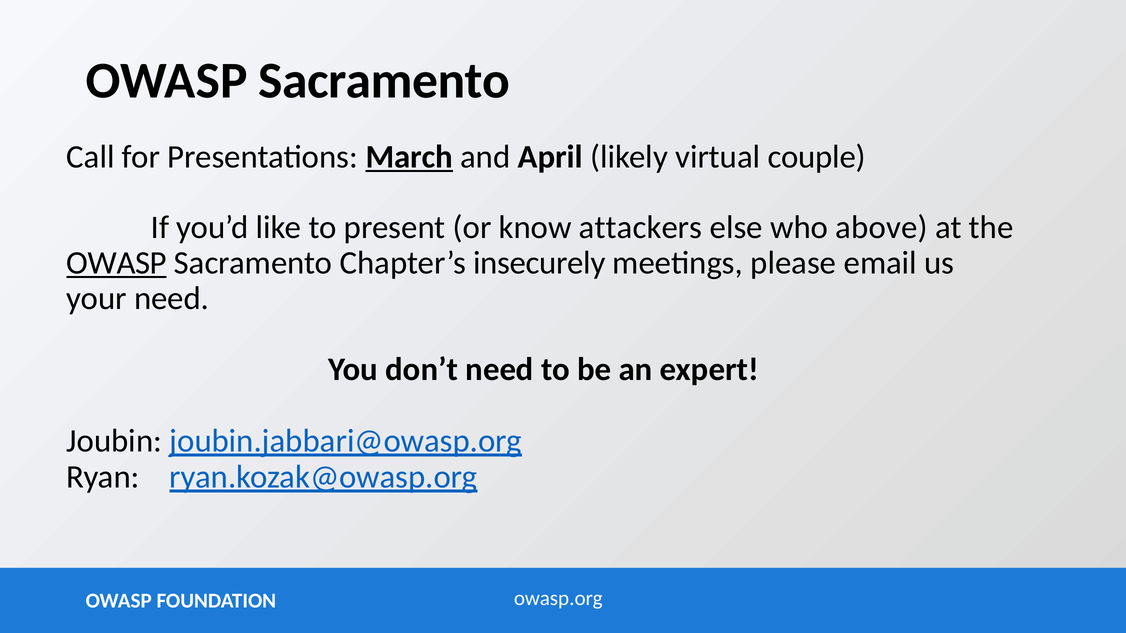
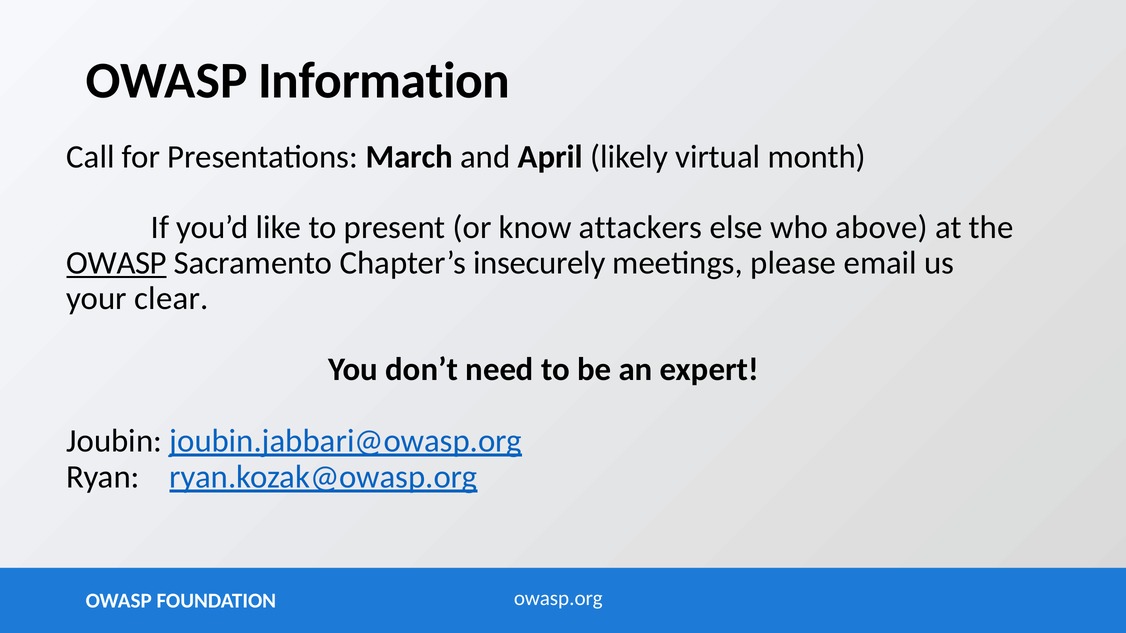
Sacramento: Sacramento -> Information (384, 81)
March underline: present -> none (409, 157)
couple: couple -> month (817, 157)
your need: need -> clear (171, 299)
